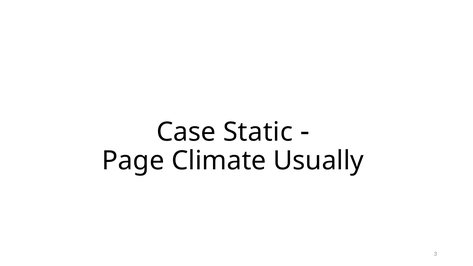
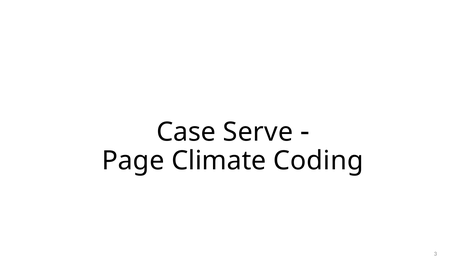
Static: Static -> Serve (258, 132)
Usually: Usually -> Coding (318, 161)
